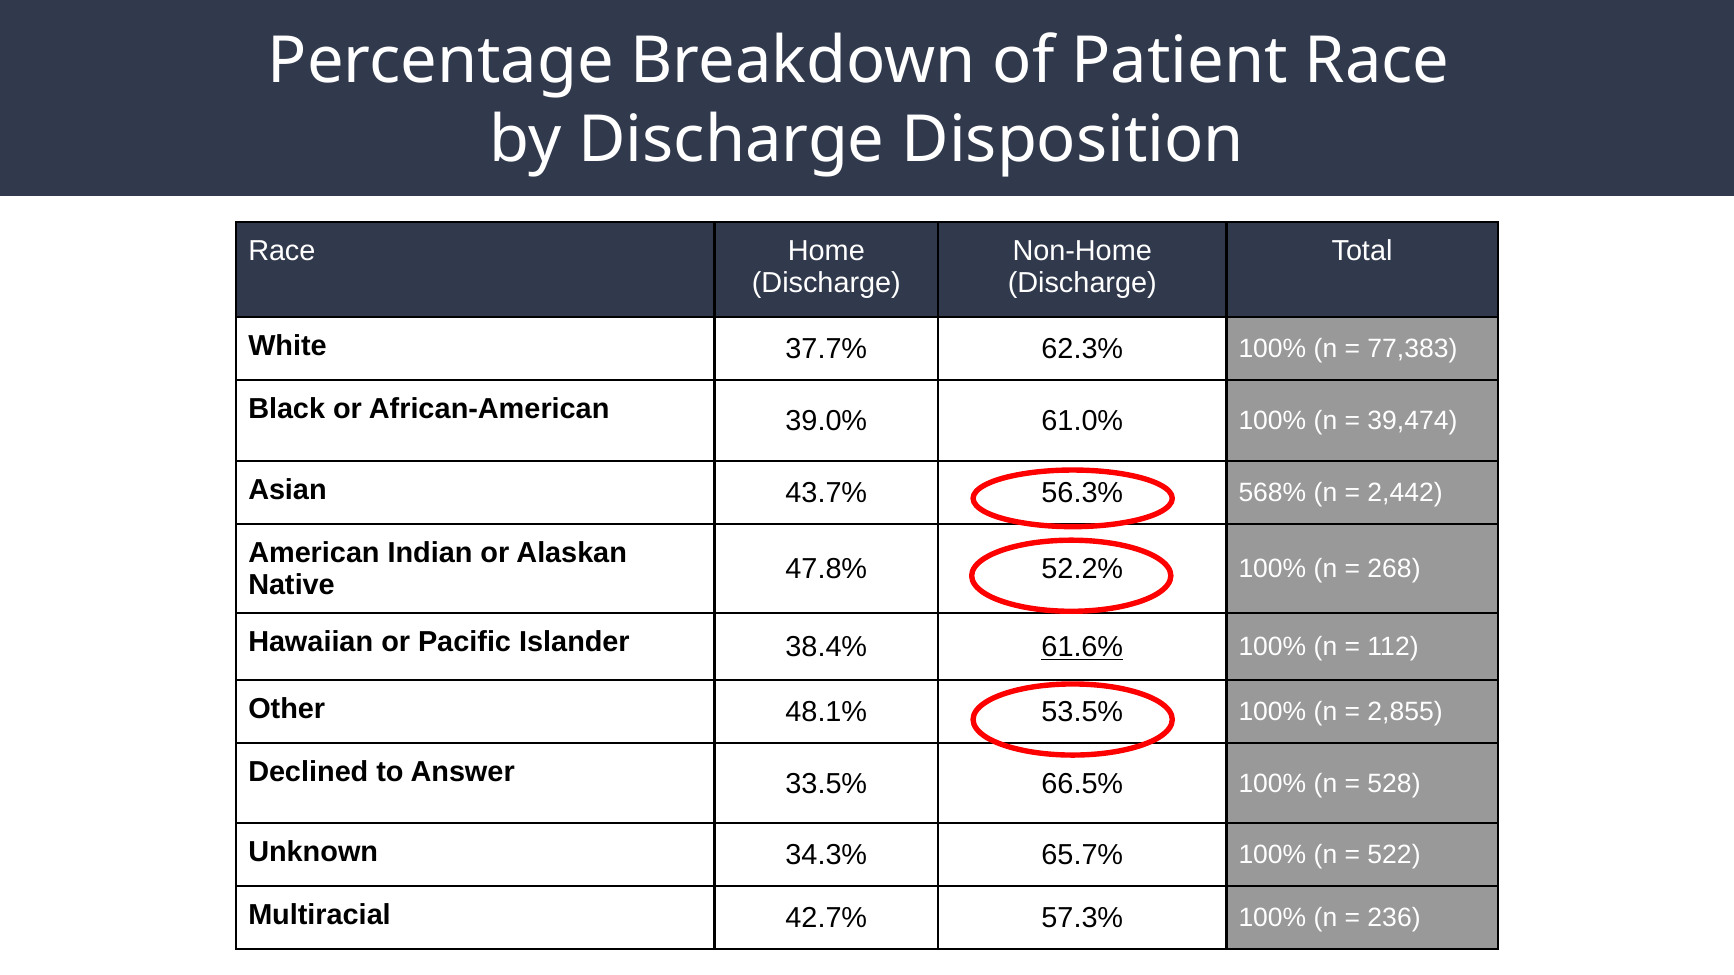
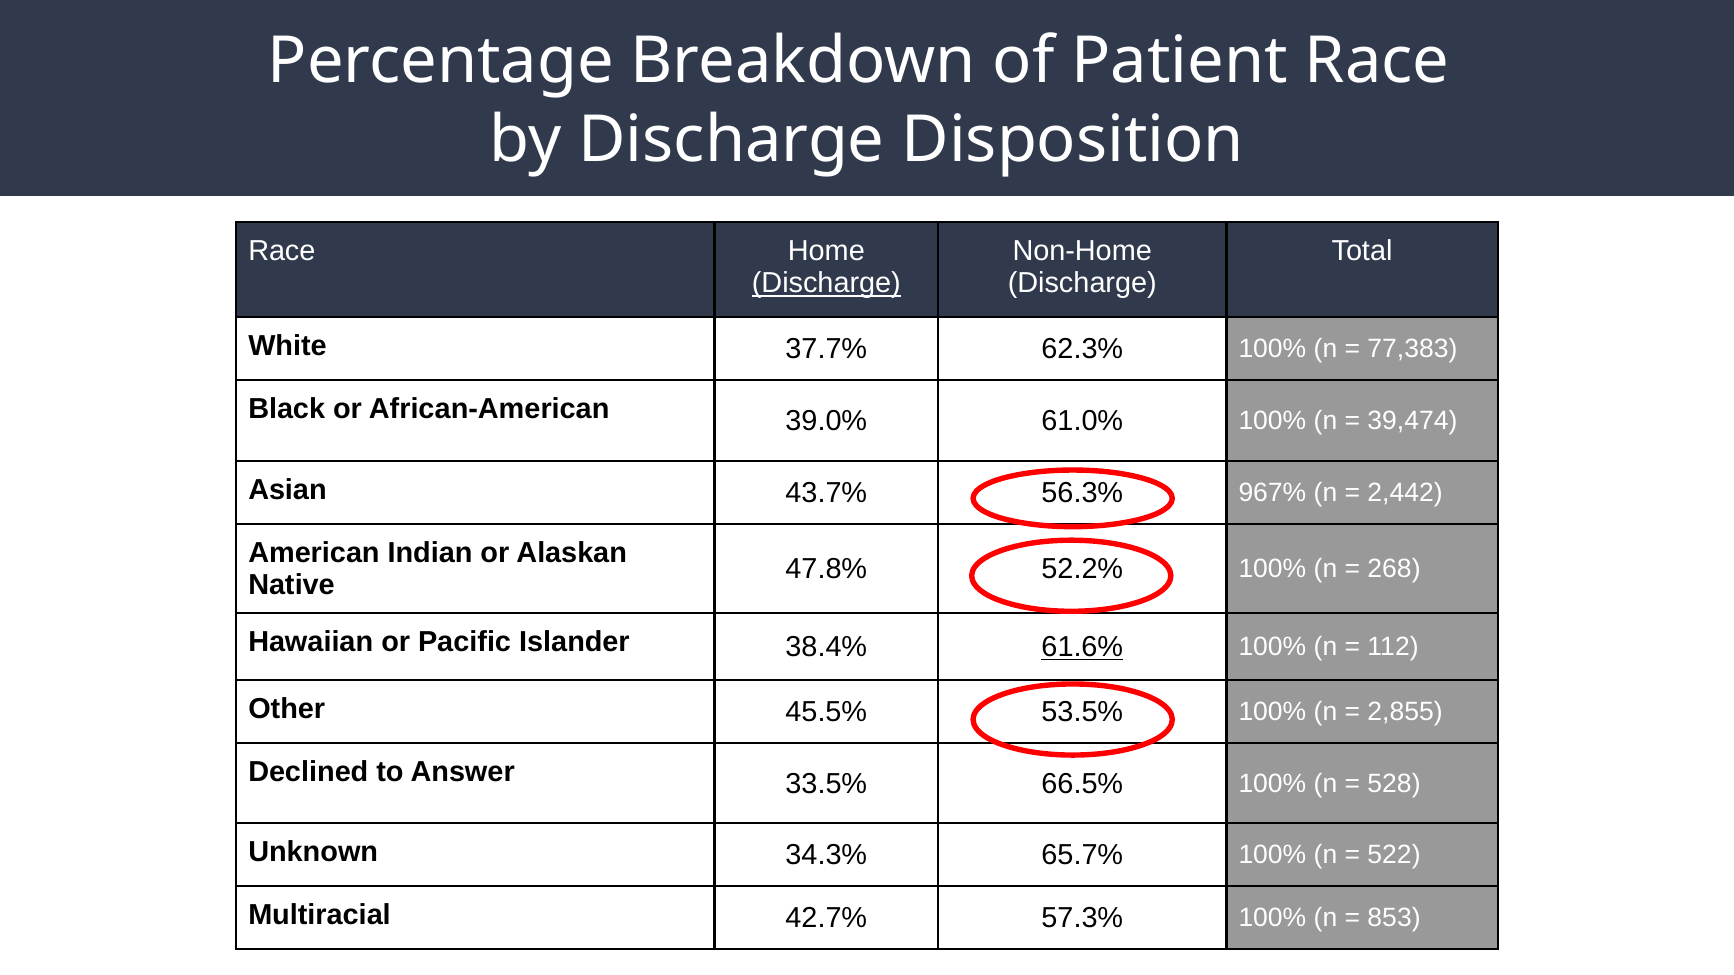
Discharge underline: none -> present (826, 283)
568%: 568% -> 967% (1272, 493)
48.1%: 48.1% -> 45.5% (826, 712)
236: 236 -> 853 (1394, 918)
